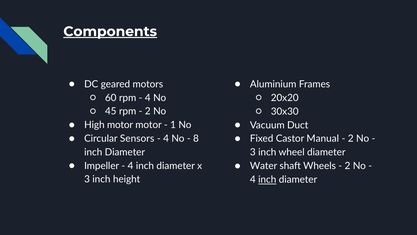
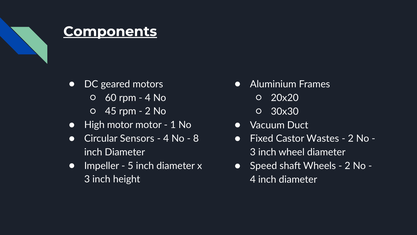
Manual: Manual -> Wastes (323, 138)
4: 4 -> 5 (130, 165)
Water: Water -> Speed (264, 166)
inch underline: present -> none (267, 179)
